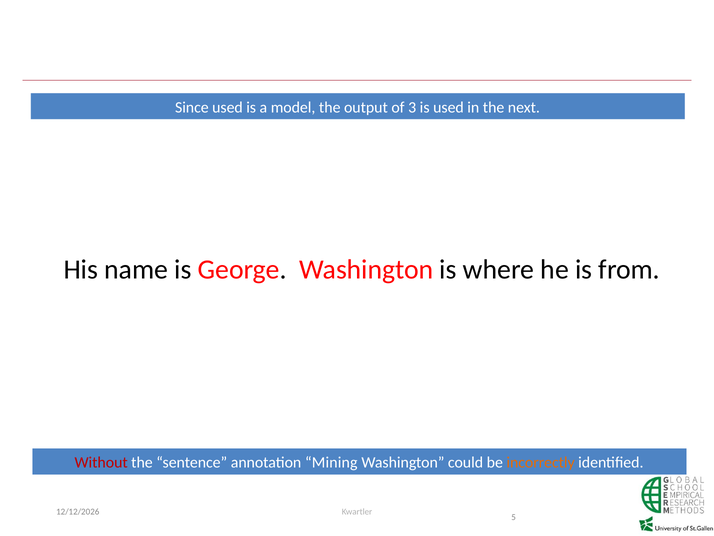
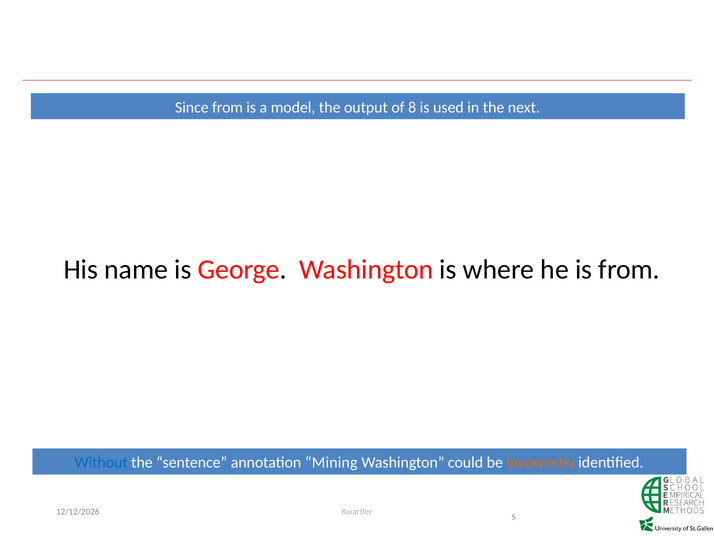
Since used: used -> from (228, 107)
3: 3 -> 8 (412, 107)
Without colour: red -> blue (101, 462)
